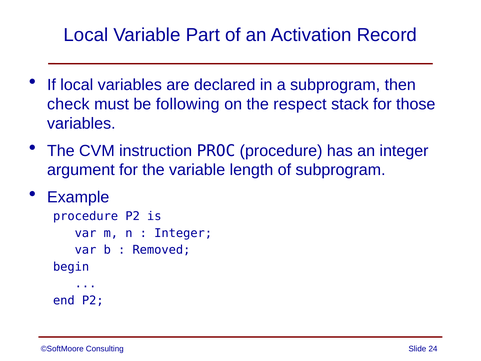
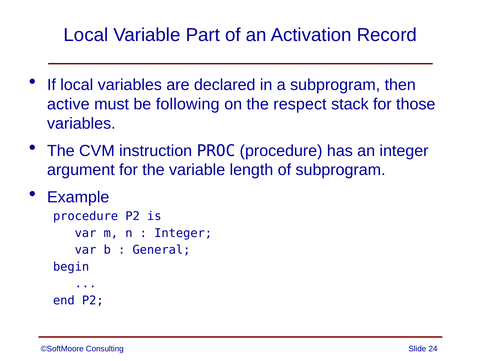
check: check -> active (68, 104)
Removed: Removed -> General (161, 250)
